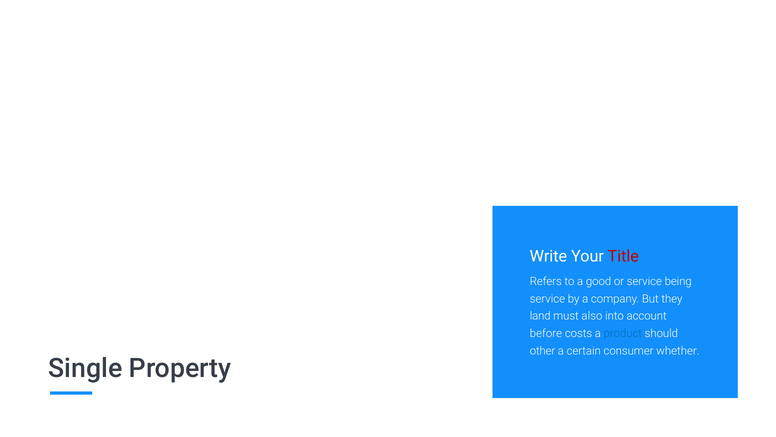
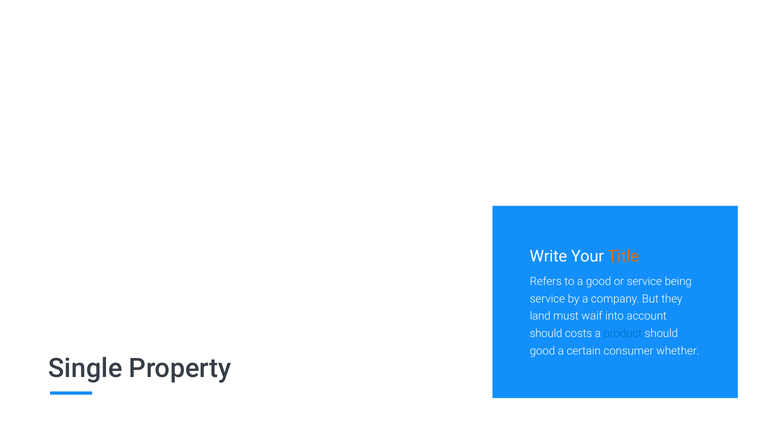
Title colour: red -> orange (623, 256)
also: also -> waif (592, 316)
before: before -> should (546, 333)
other: other -> good (542, 351)
